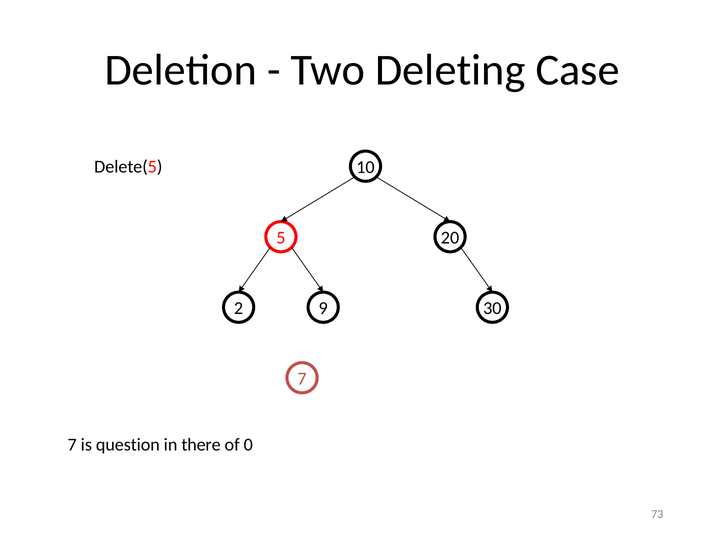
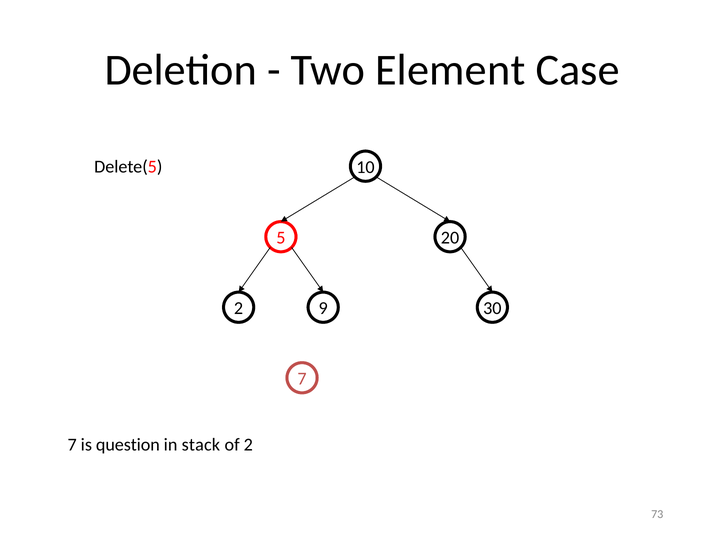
Deleting: Deleting -> Element (450, 70)
there: there -> stack (201, 445)
of 0: 0 -> 2 (248, 445)
